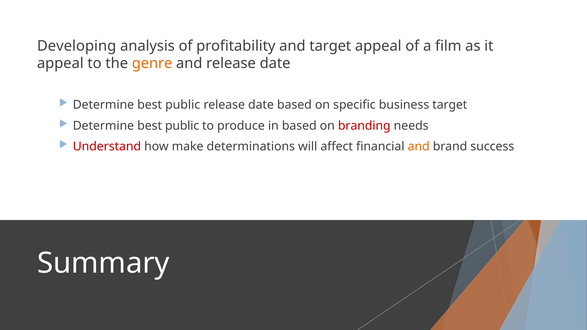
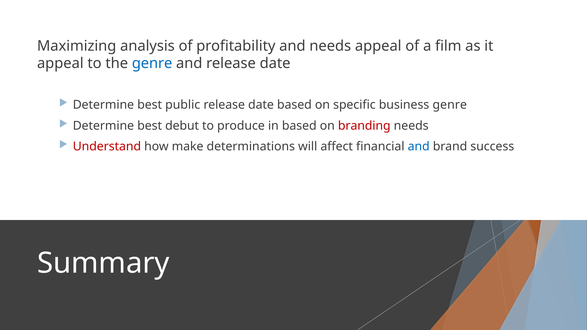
Developing: Developing -> Maximizing (77, 46)
and target: target -> needs (330, 46)
genre colour: orange -> blue (152, 64)
business target: target -> genre (450, 105)
public: public -> debut (182, 126)
and colour: orange -> blue (419, 147)
